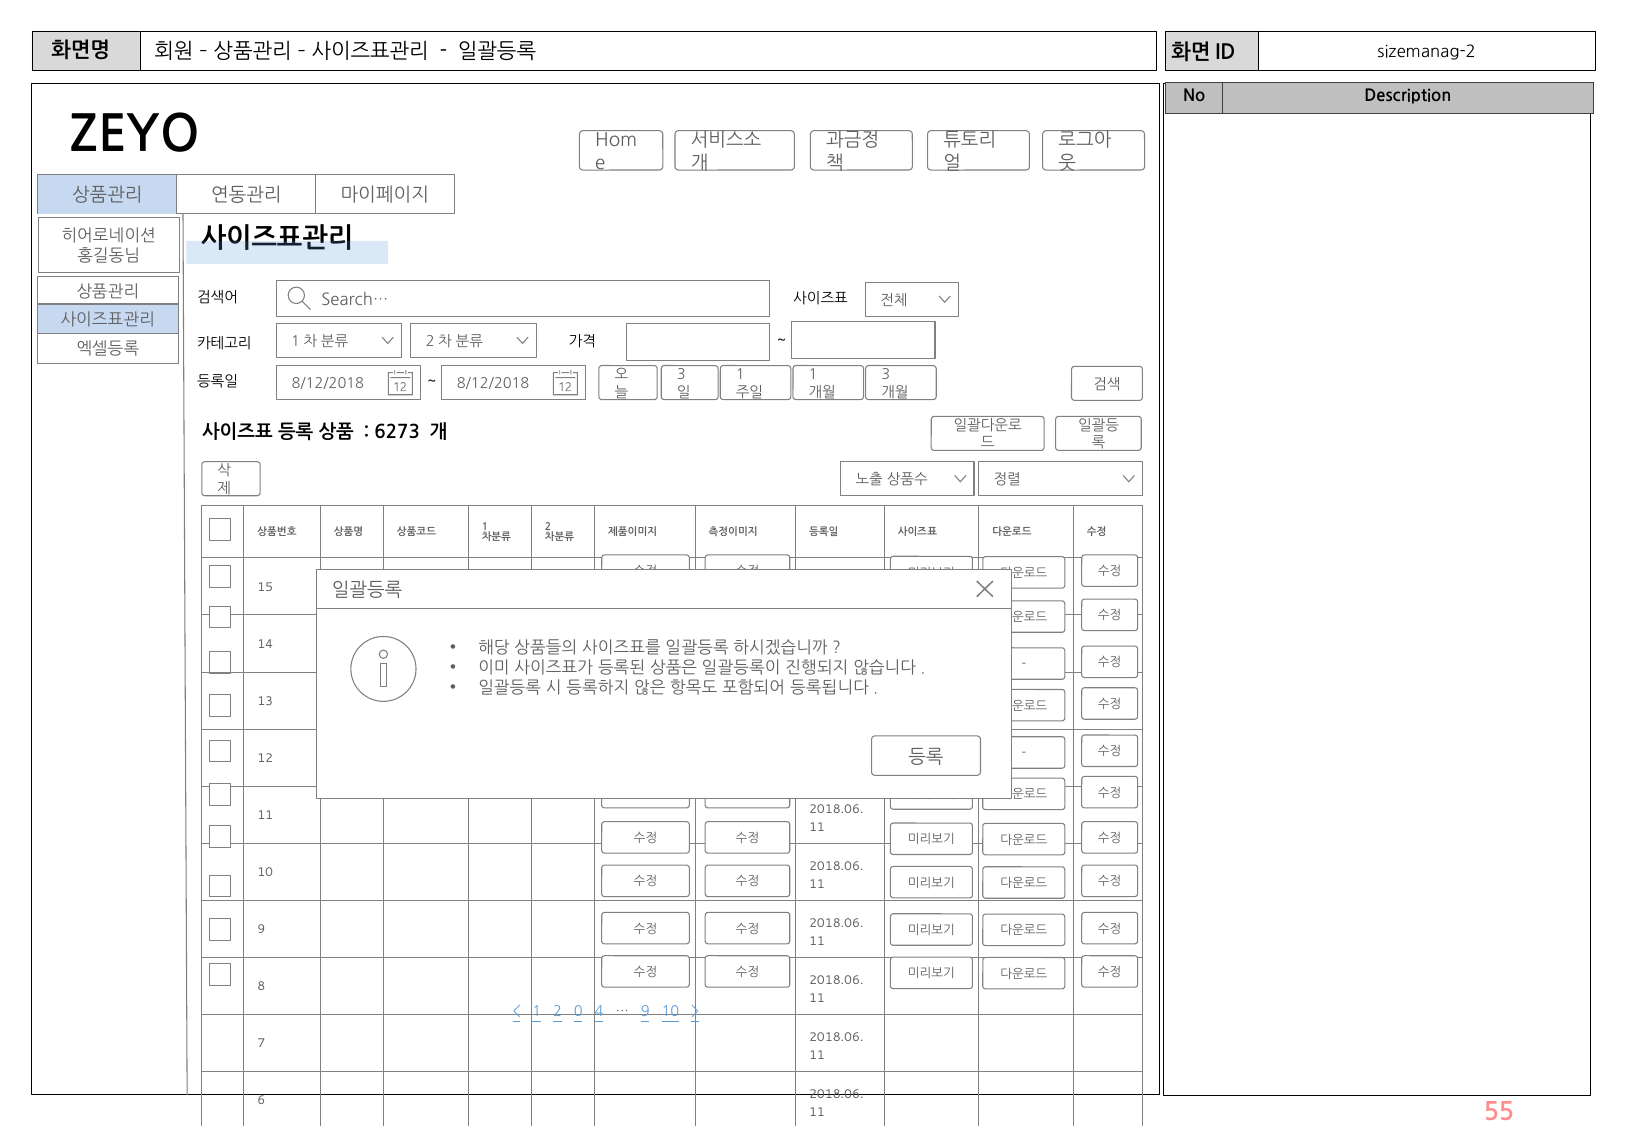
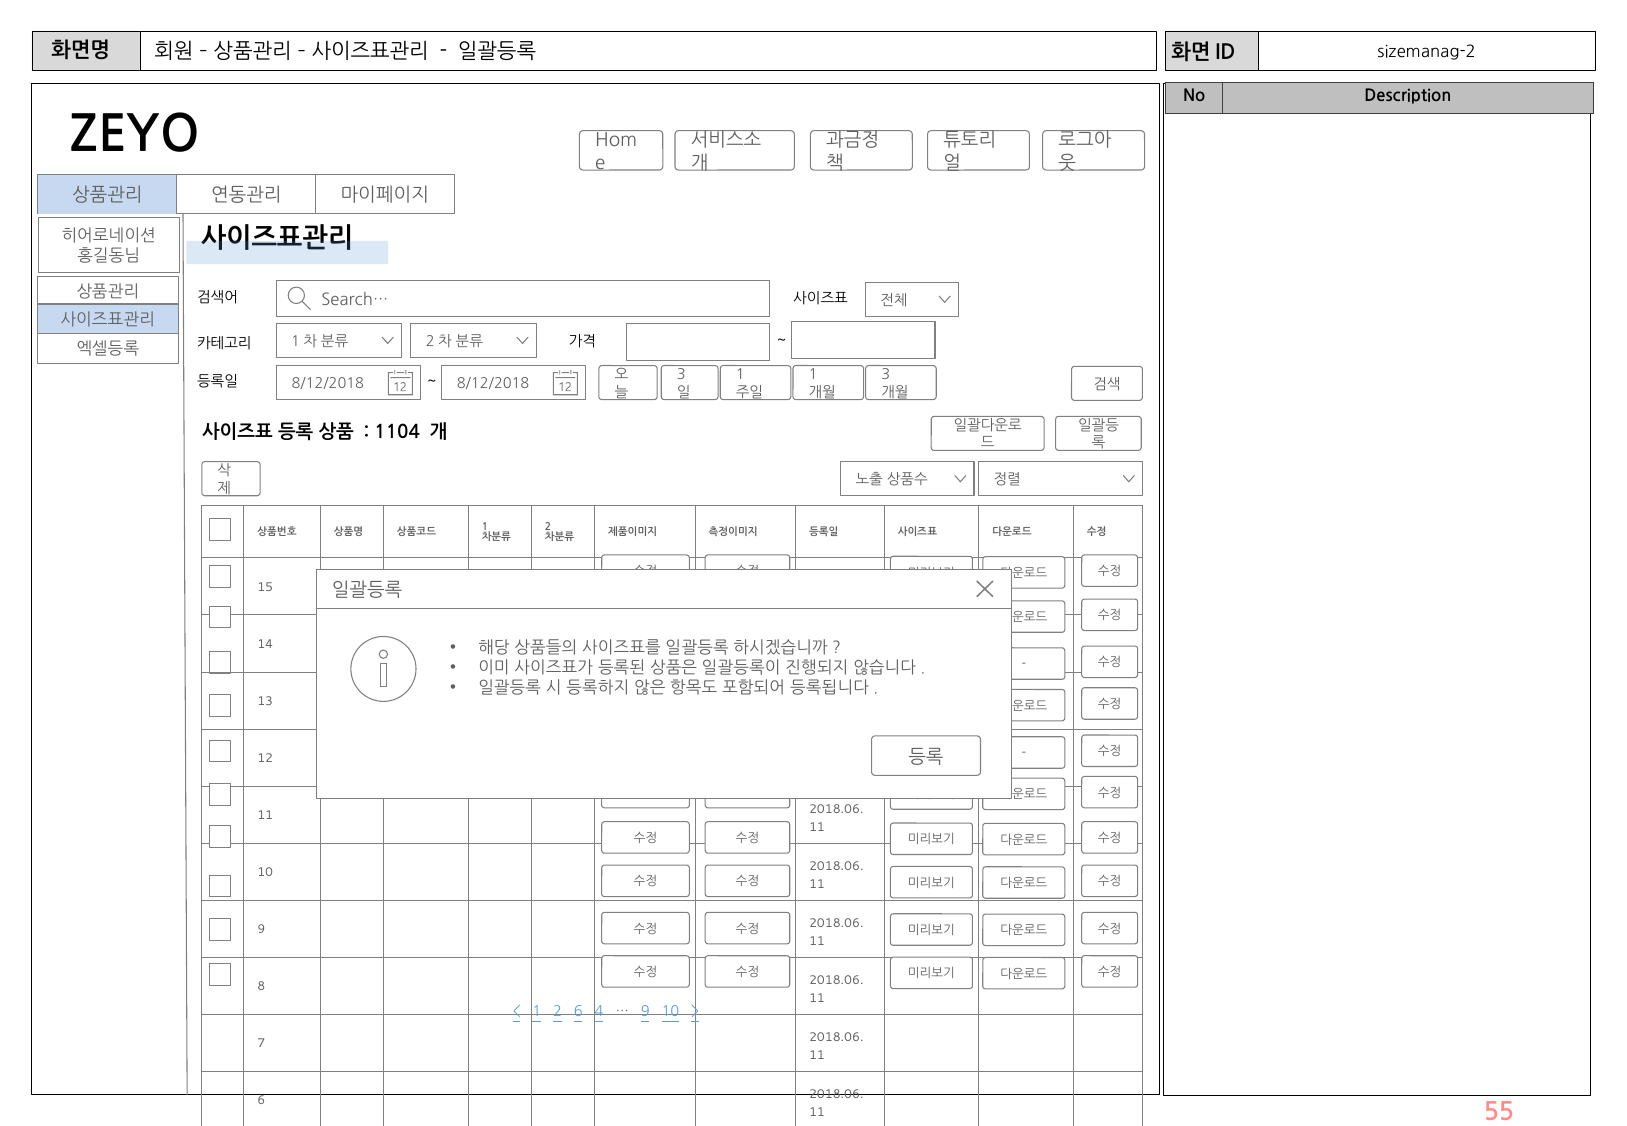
6273: 6273 -> 1104 (397, 433)
2 0: 0 -> 6 (578, 1012)
